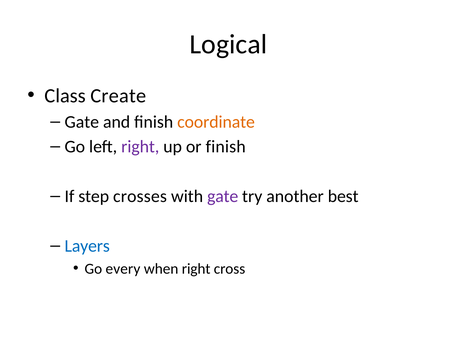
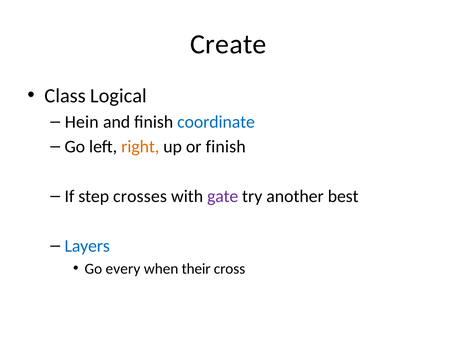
Logical: Logical -> Create (228, 44)
Create: Create -> Logical (119, 96)
Gate: Gate -> Hein (82, 122)
coordinate colour: orange -> blue (216, 122)
right colour: purple -> orange (140, 147)
when right: right -> their (196, 269)
